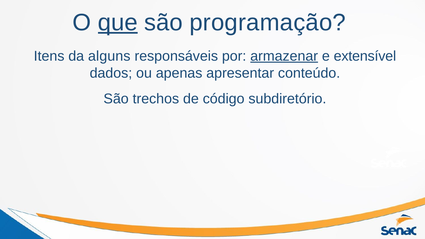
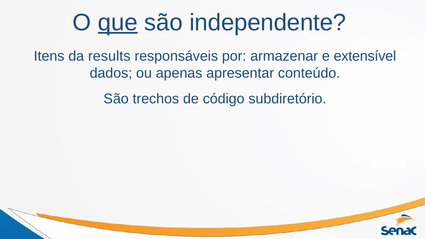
programação: programação -> independente (268, 23)
alguns: alguns -> results (109, 56)
armazenar underline: present -> none (284, 56)
